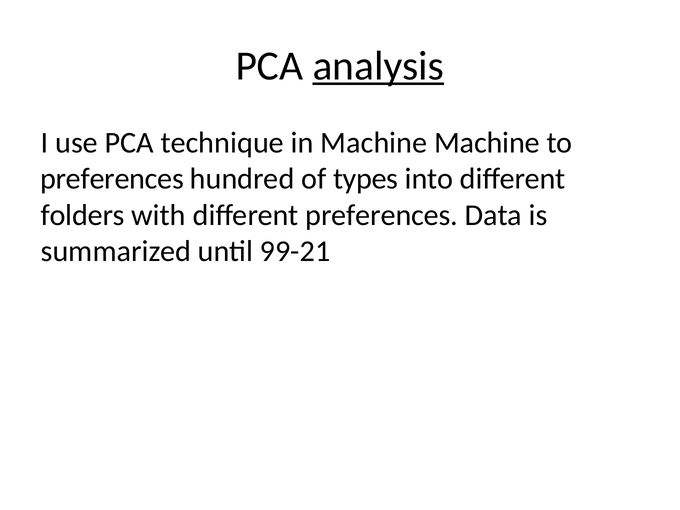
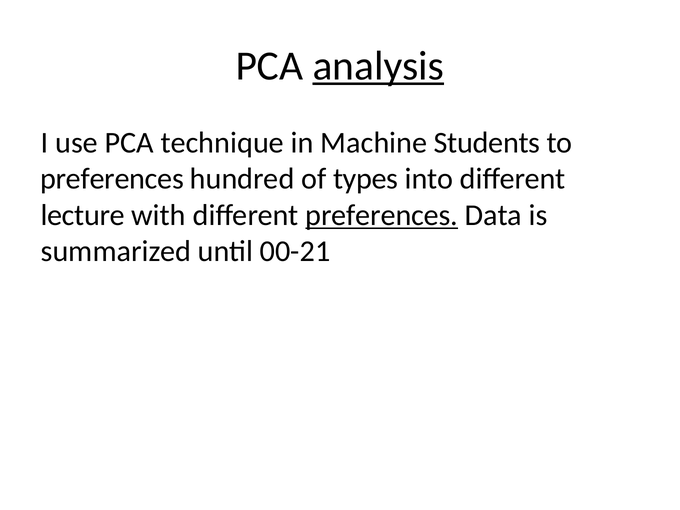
Machine Machine: Machine -> Students (487, 143)
folders: folders -> lecture (83, 215)
preferences underline: none -> present (382, 215)
99-21: 99-21 -> 00-21 (295, 251)
